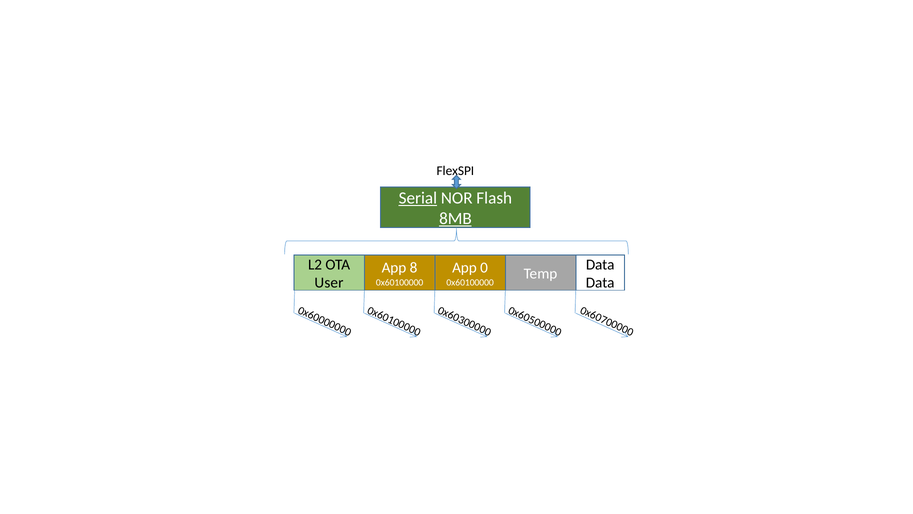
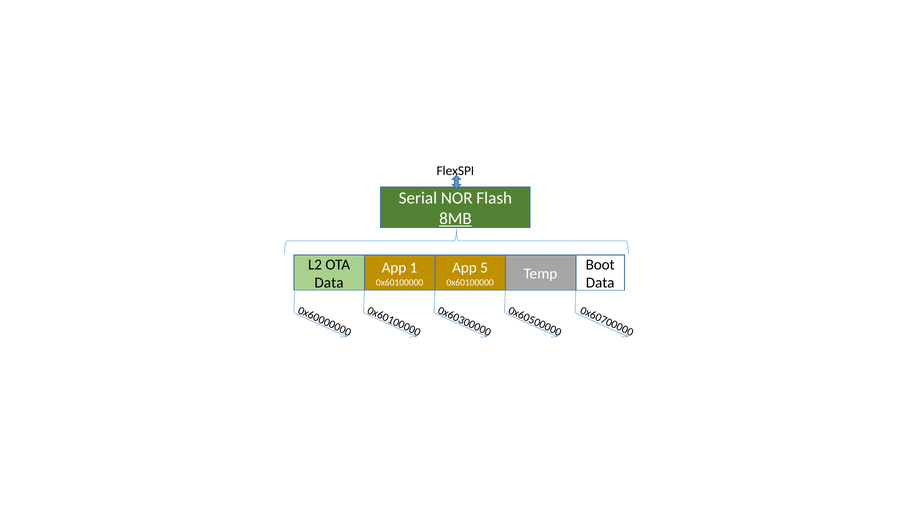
Serial underline: present -> none (418, 198)
Data: Data -> Boot (600, 264)
App 8: 8 -> 1 (414, 268)
App 0: 0 -> 5 (484, 268)
User: User -> Data (329, 283)
